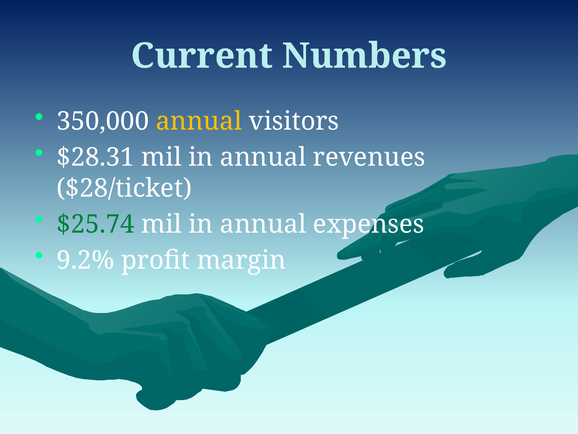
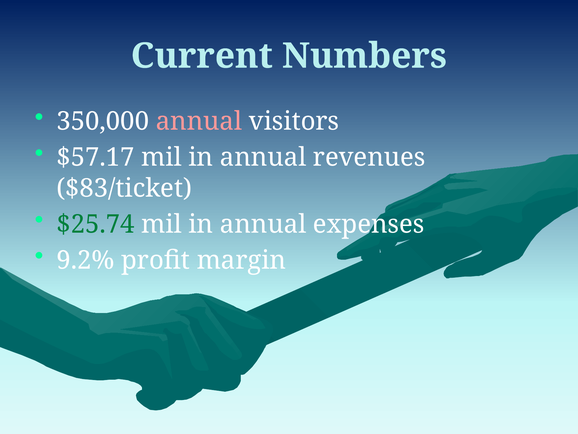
annual colour: yellow -> pink (199, 121)
$28.31: $28.31 -> $57.17 (95, 157)
$28/ticket: $28/ticket -> $83/ticket (124, 188)
